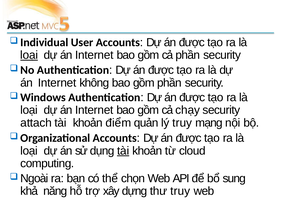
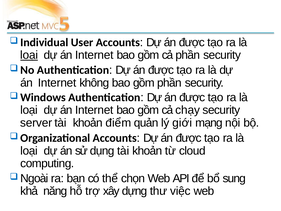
attach: attach -> server (36, 123)
lý truy: truy -> giới (182, 123)
tài underline: present -> none (123, 151)
thư truy: truy -> việc (180, 191)
